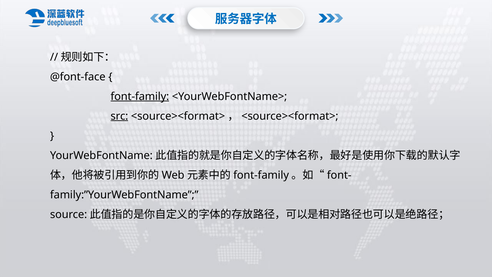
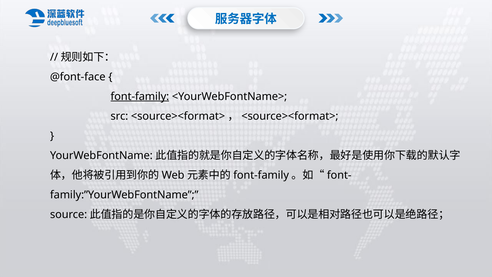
src underline: present -> none (119, 116)
